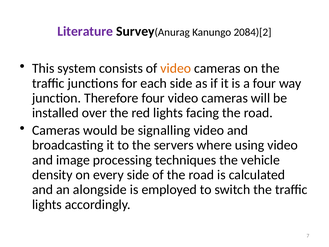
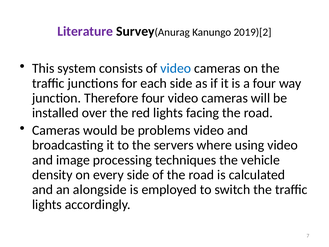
2084)[2: 2084)[2 -> 2019)[2 (253, 32)
video colour: orange -> blue (176, 68)
signalling: signalling -> problems (164, 130)
